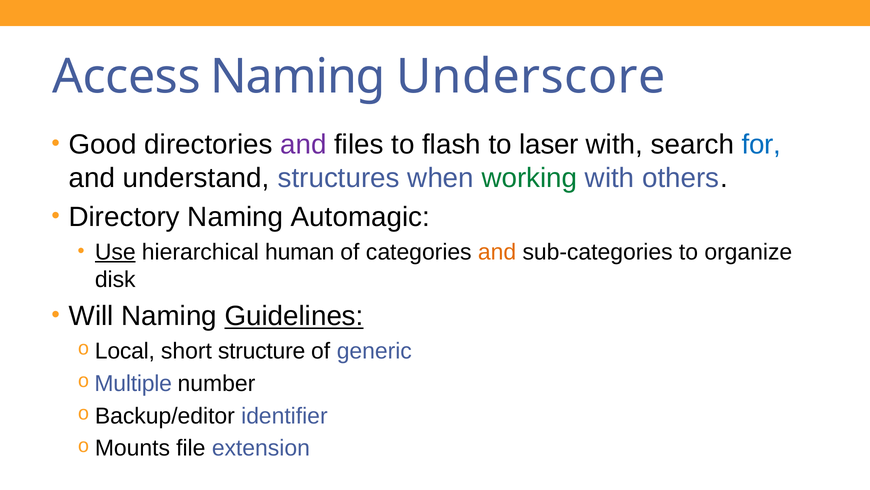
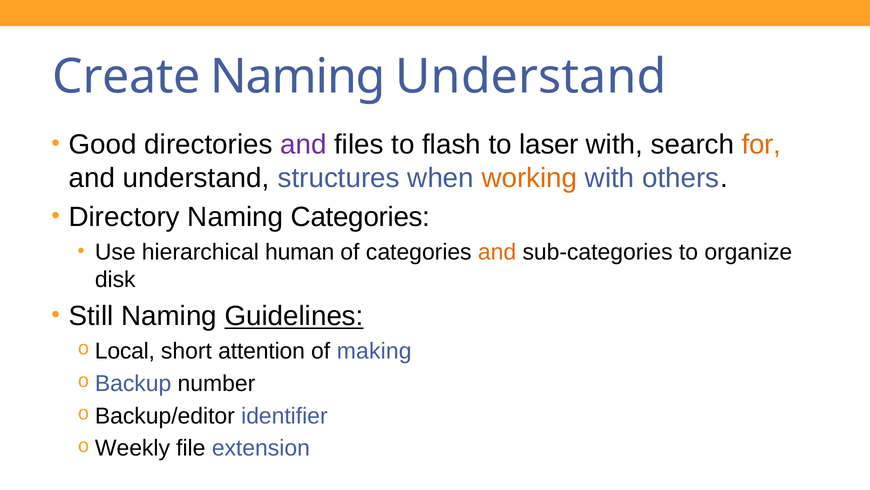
Access: Access -> Create (126, 77)
Naming Underscore: Underscore -> Understand (531, 77)
for colour: blue -> orange (761, 144)
working colour: green -> orange (529, 178)
Naming Automagic: Automagic -> Categories (361, 217)
Use underline: present -> none (115, 252)
Will: Will -> Still (91, 316)
structure: structure -> attention (262, 351)
generic: generic -> making (374, 351)
Multiple: Multiple -> Backup (133, 383)
Mounts: Mounts -> Weekly (132, 448)
